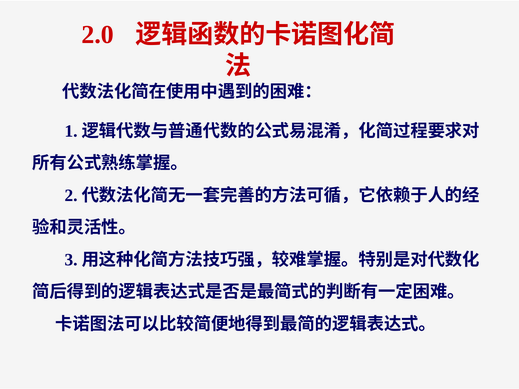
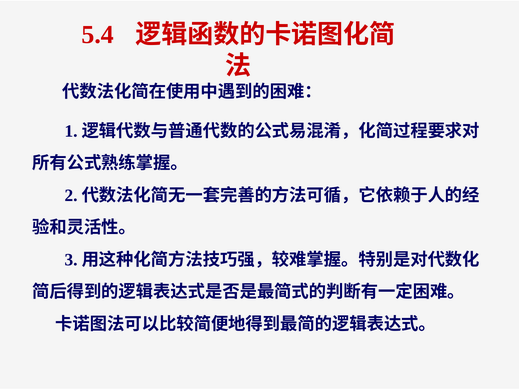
2.0: 2.0 -> 5.4 (98, 35)
